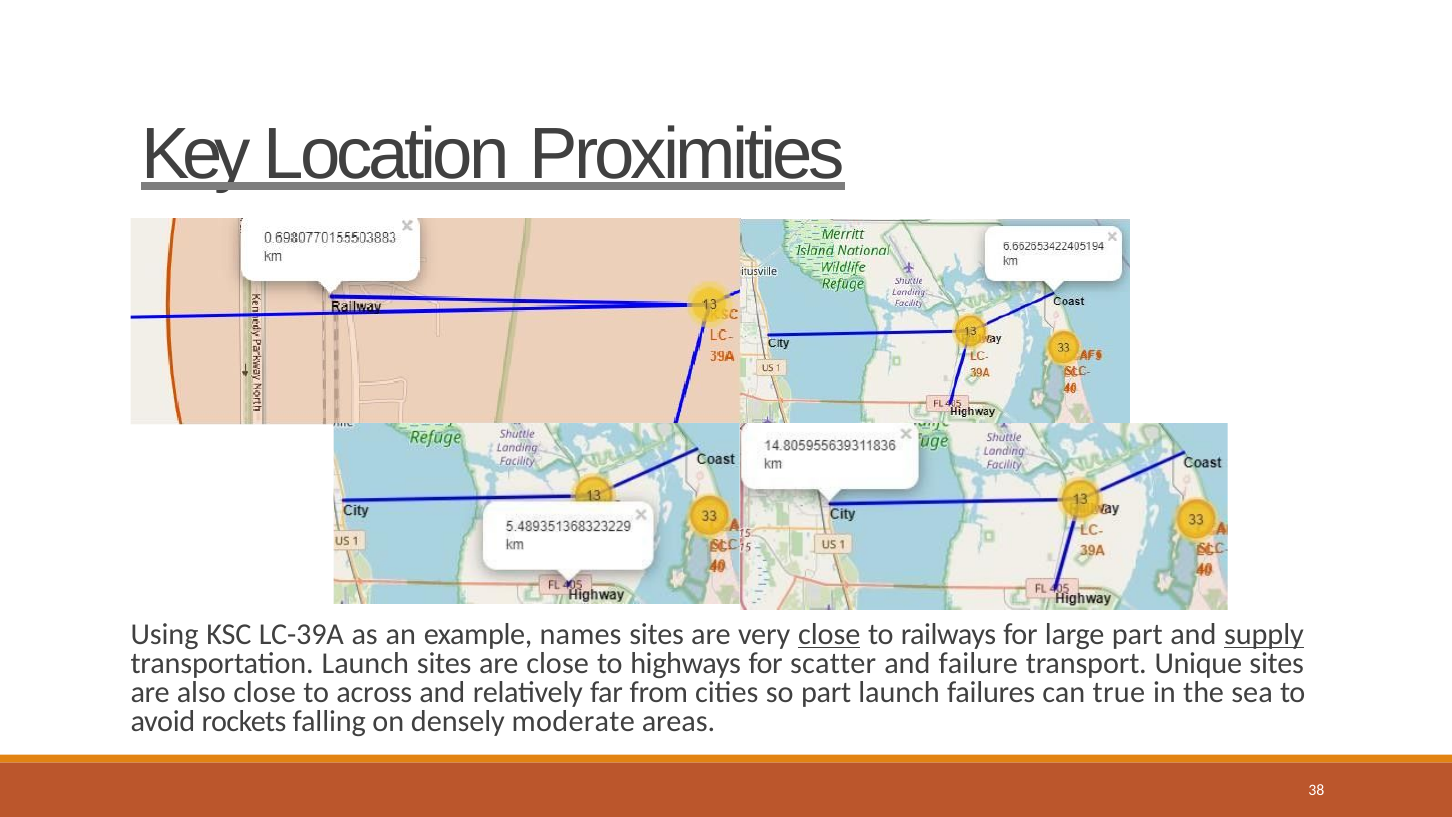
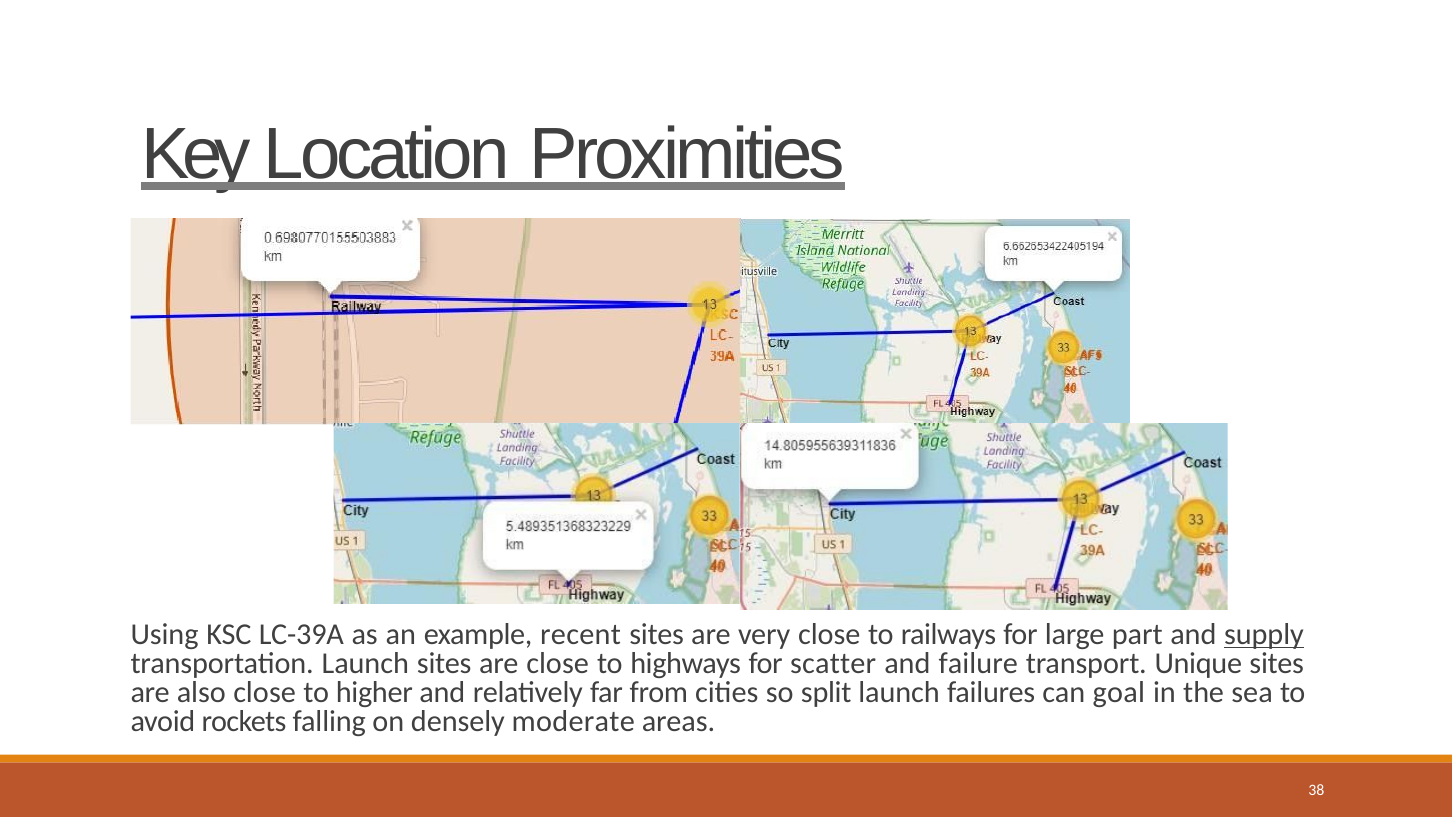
names: names -> recent (581, 634)
close underline: present -> none (829, 634)
across: across -> higher (374, 692)
so part: part -> split (826, 692)
true: true -> goal (1119, 692)
